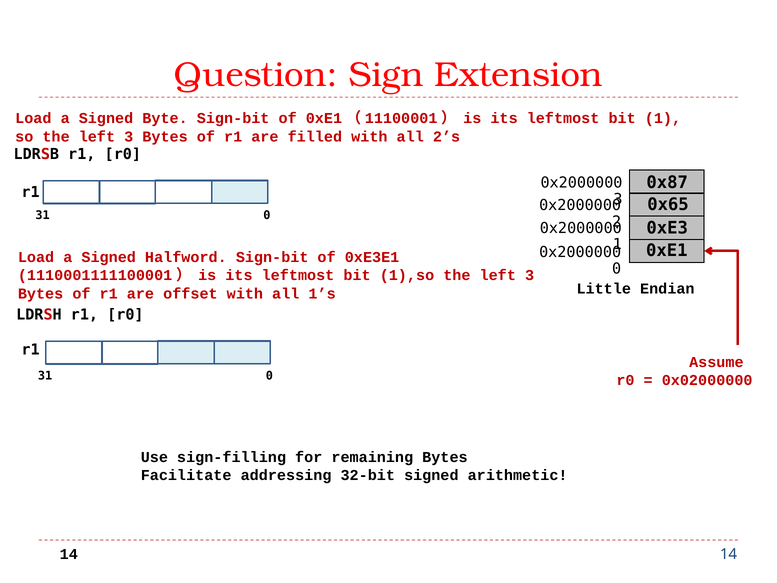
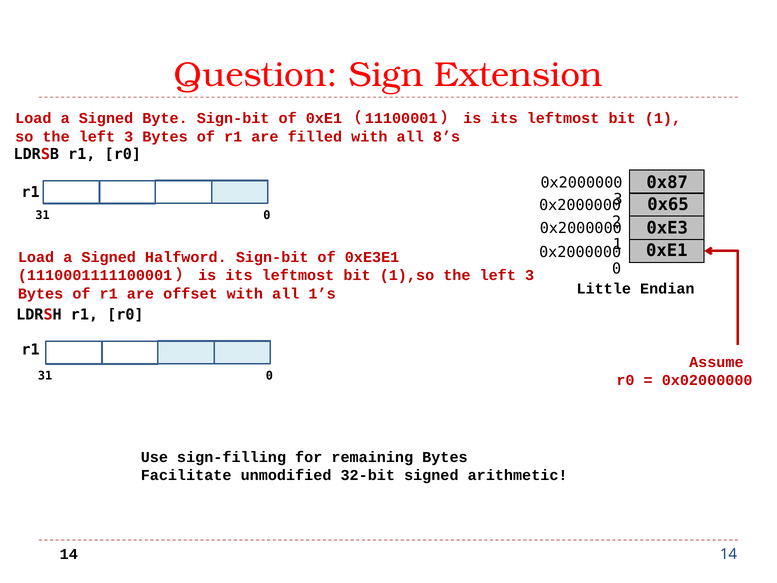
2’s: 2’s -> 8’s (447, 136)
addressing: addressing -> unmodified (286, 475)
